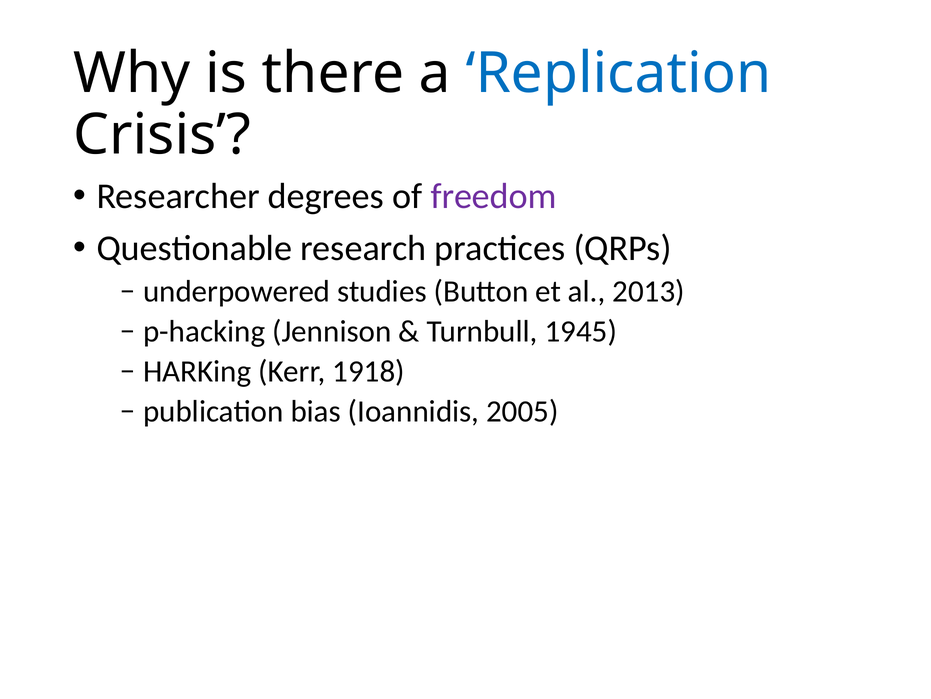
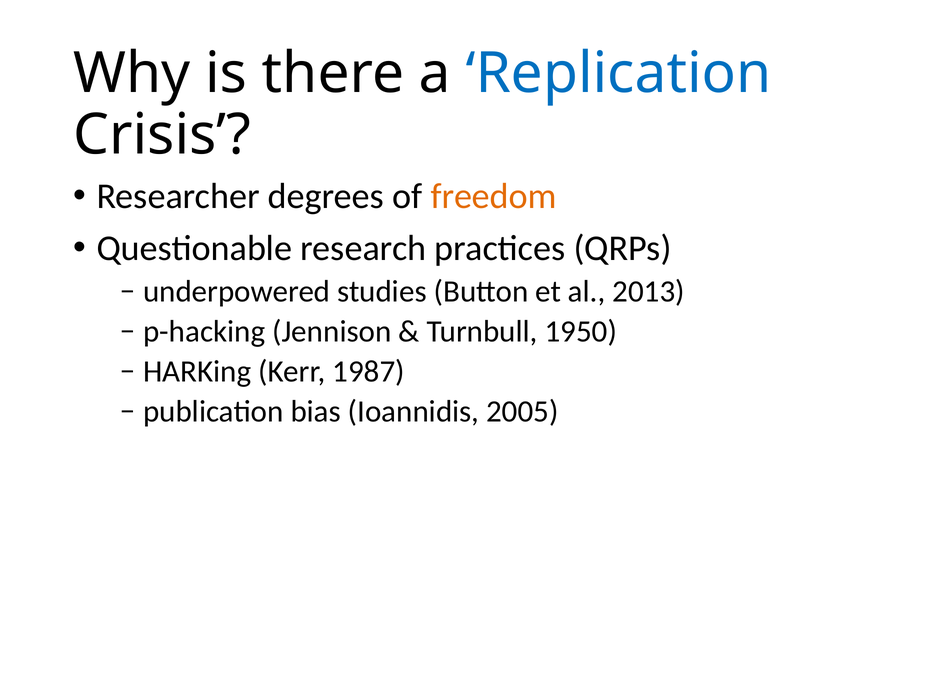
freedom colour: purple -> orange (494, 196)
1945: 1945 -> 1950 (581, 331)
1918: 1918 -> 1987 (369, 371)
